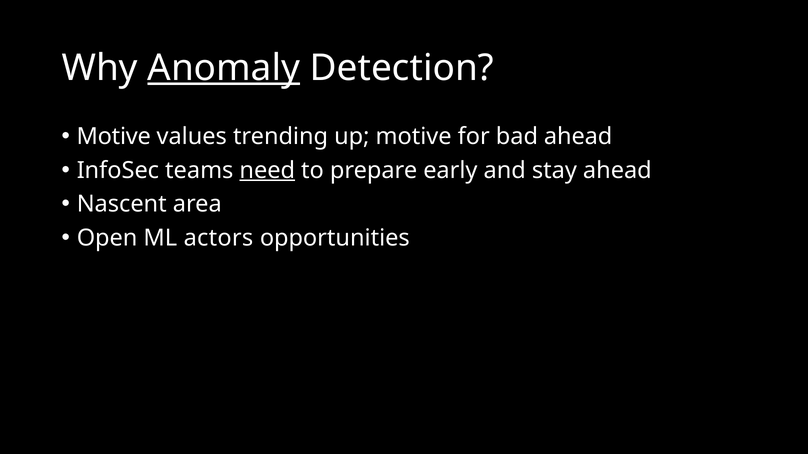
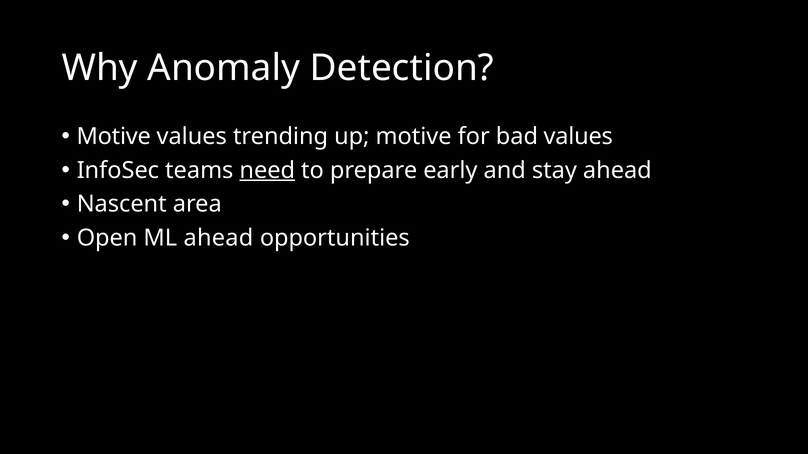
Anomaly underline: present -> none (224, 68)
bad ahead: ahead -> values (578, 137)
ML actors: actors -> ahead (218, 238)
